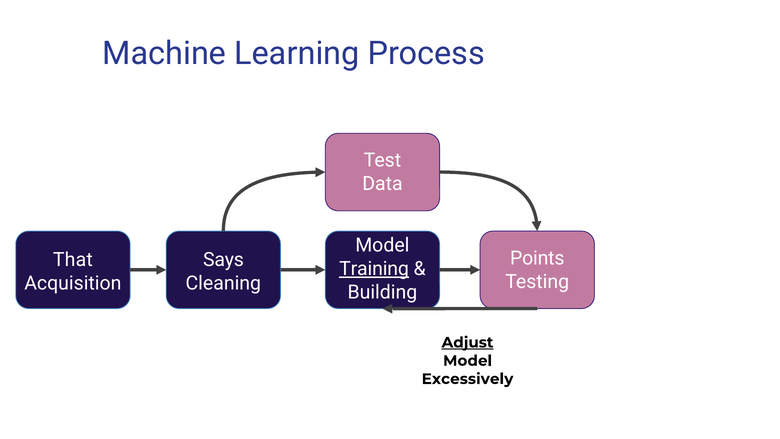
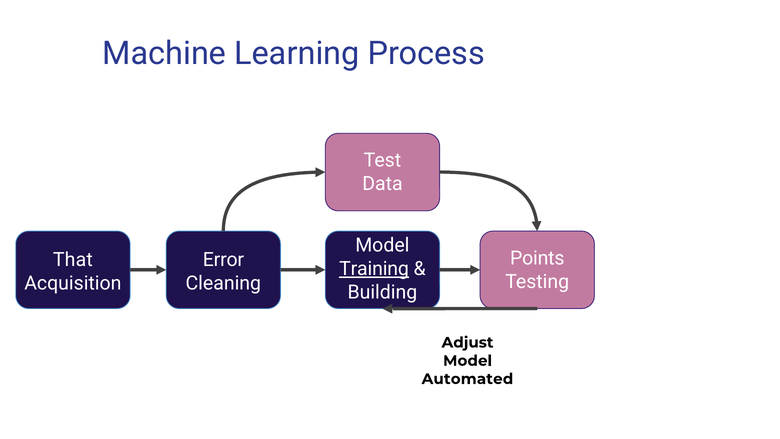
Says: Says -> Error (223, 260)
Adjust underline: present -> none (468, 342)
Excessively: Excessively -> Automated (467, 379)
